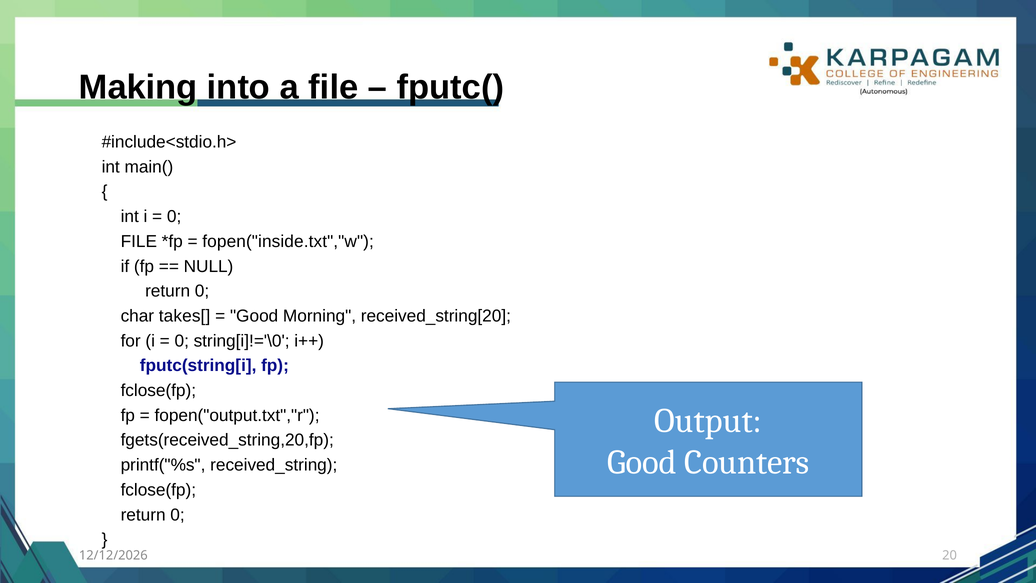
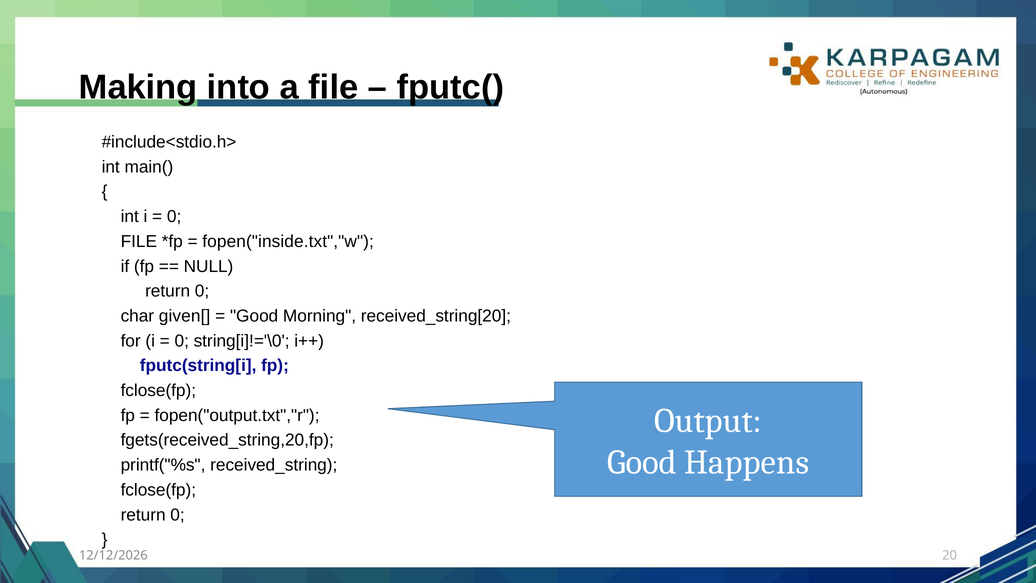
takes[: takes[ -> given[ (185, 316)
Counters: Counters -> Happens (747, 462)
